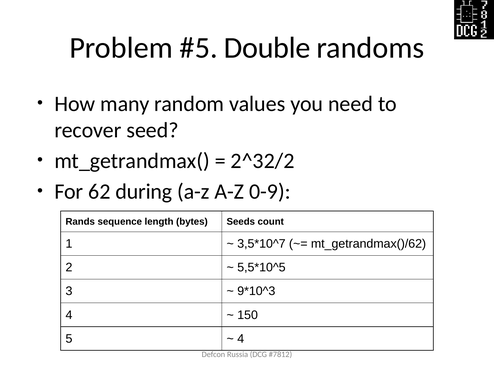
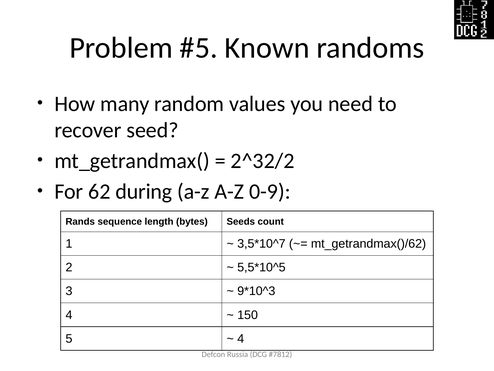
Double: Double -> Known (267, 48)
